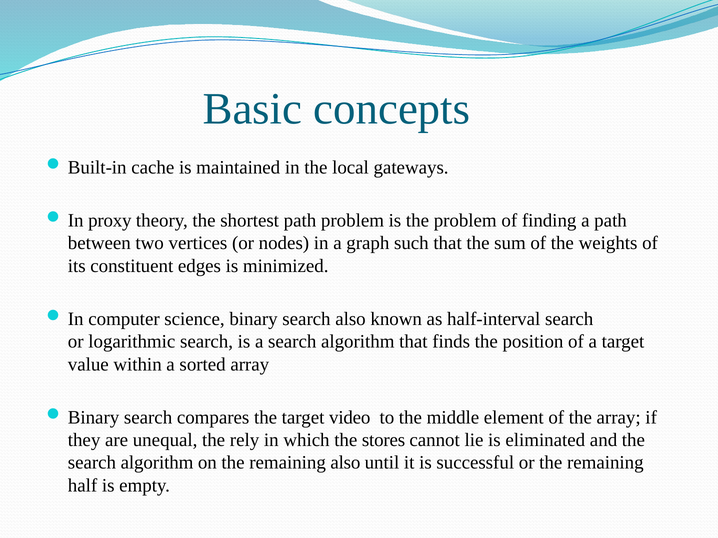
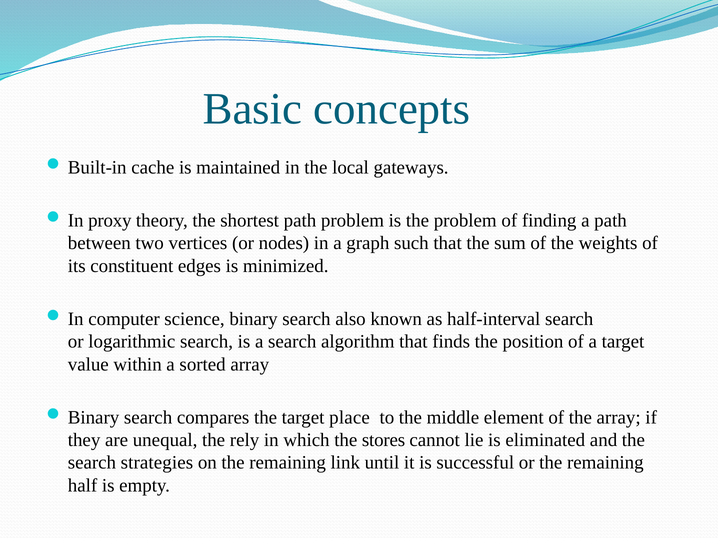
video: video -> place (350, 418)
algorithm: algorithm -> strategies (157, 463)
remaining also: also -> link (345, 463)
